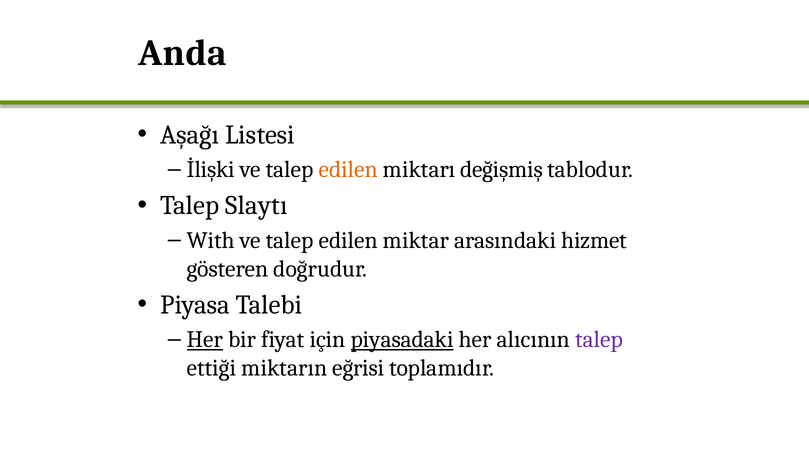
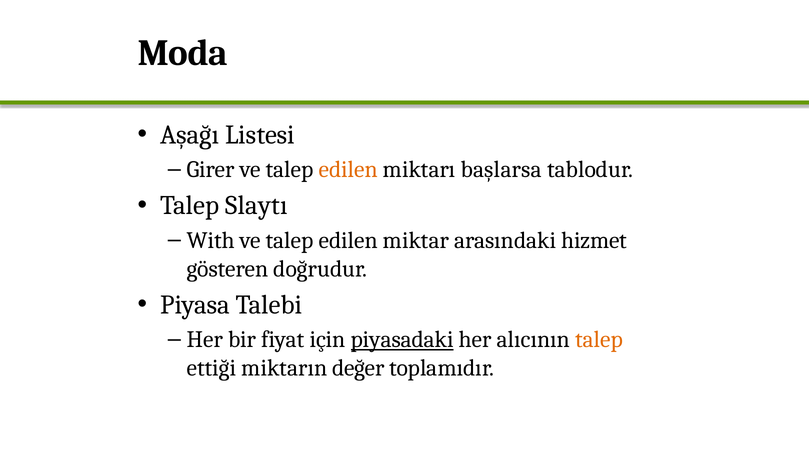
Anda: Anda -> Moda (183, 53)
İlişki: İlişki -> Girer (211, 170)
değişmiş: değişmiş -> başlarsa (501, 170)
Her underline: present -> none (205, 340)
talep colour: purple -> orange (599, 340)
eğrisi: eğrisi -> değer (358, 368)
